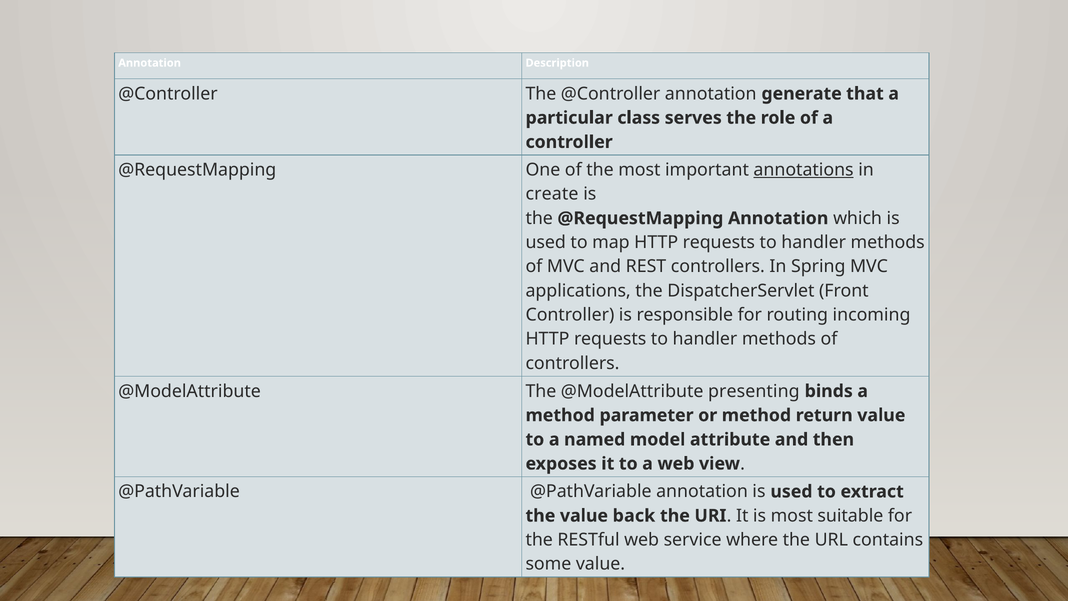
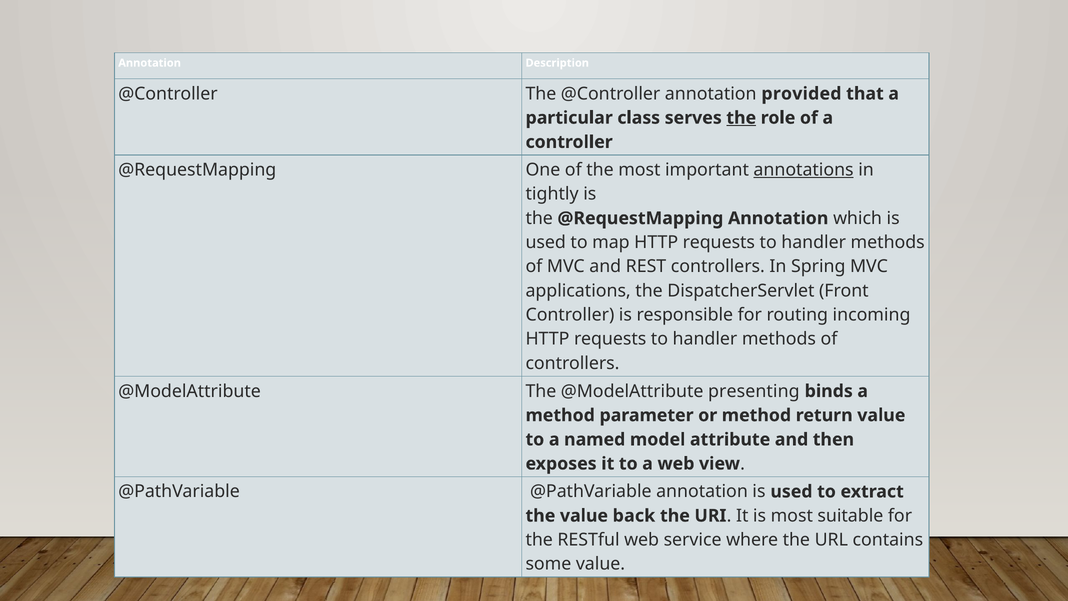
generate: generate -> provided (801, 94)
the underline: none -> present (741, 118)
create: create -> tightly (552, 194)
